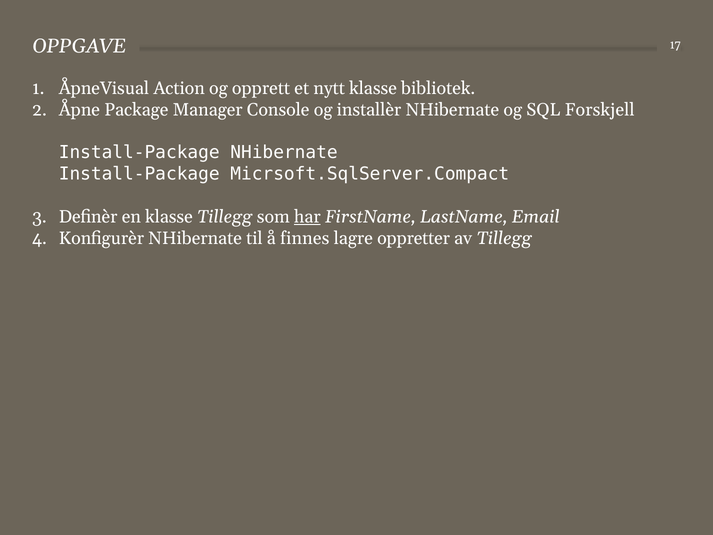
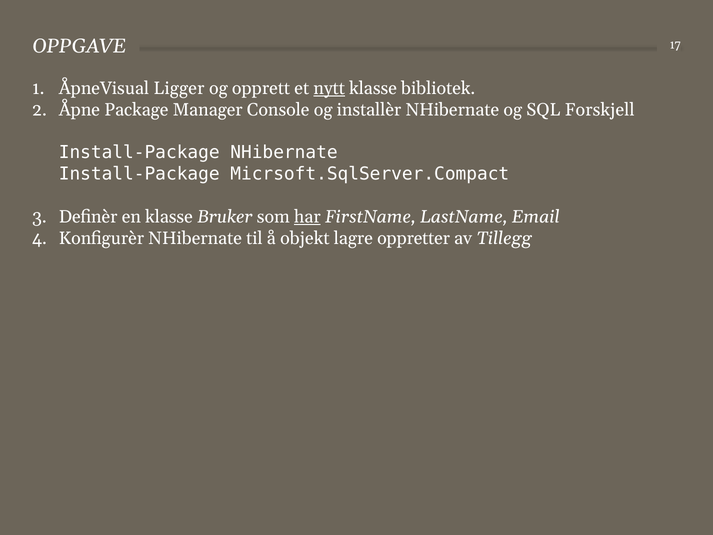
Action: Action -> Ligger (179, 88)
nytt underline: none -> present (329, 88)
klasse Tillegg: Tillegg -> Bruker (225, 217)
finnes: finnes -> objekt (305, 238)
